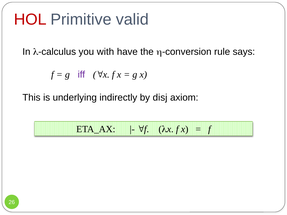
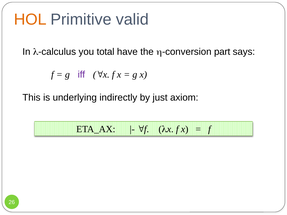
HOL colour: red -> orange (30, 20)
with: with -> total (106, 52)
rule: rule -> part (222, 52)
disj: disj -> just (160, 98)
